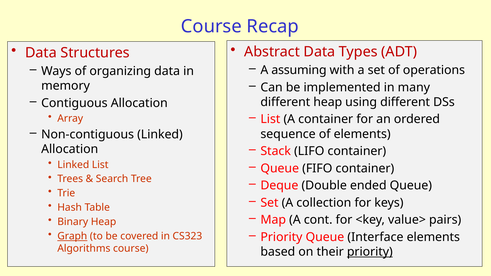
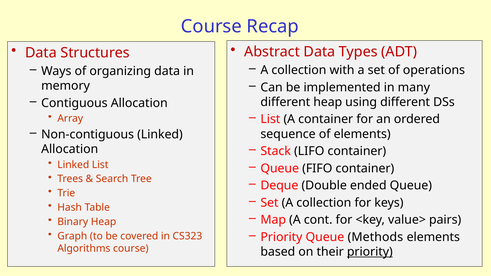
assuming: assuming -> collection (299, 70)
Interface: Interface -> Methods (375, 237)
Graph underline: present -> none (72, 236)
